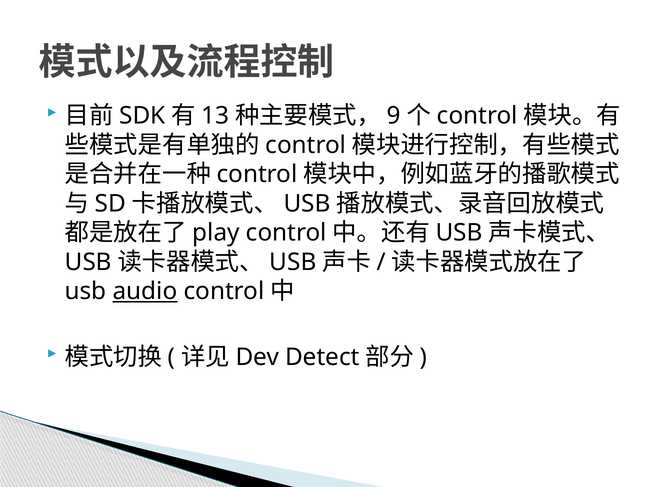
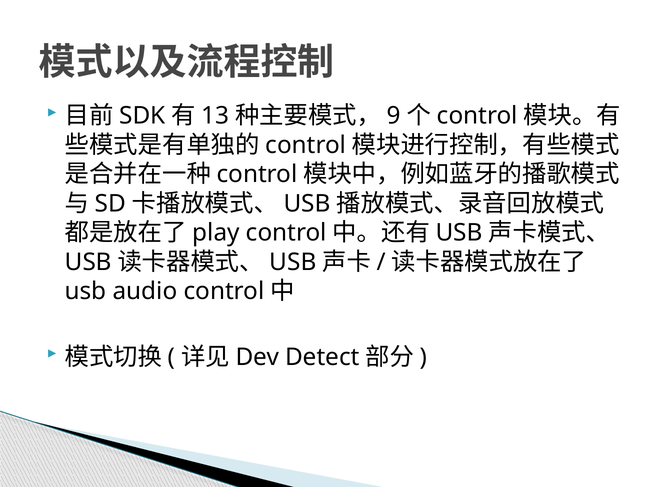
audio underline: present -> none (145, 291)
